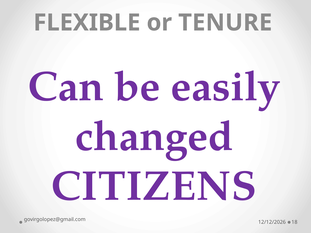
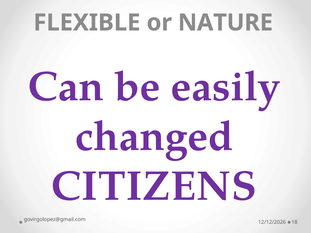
TENURE: TENURE -> NATURE (225, 23)
